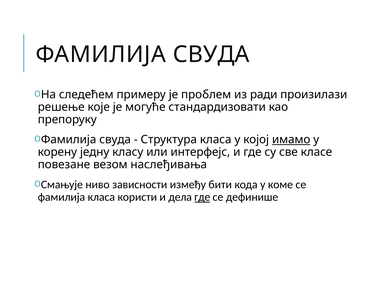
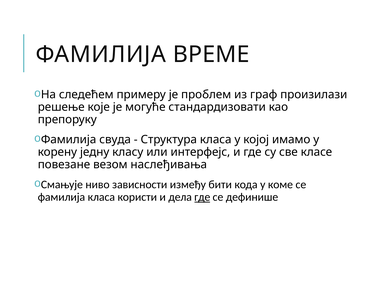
СВУДА: СВУДА -> ВРЕМЕ (211, 54)
ради: ради -> граф (264, 95)
имамо underline: present -> none (291, 140)
